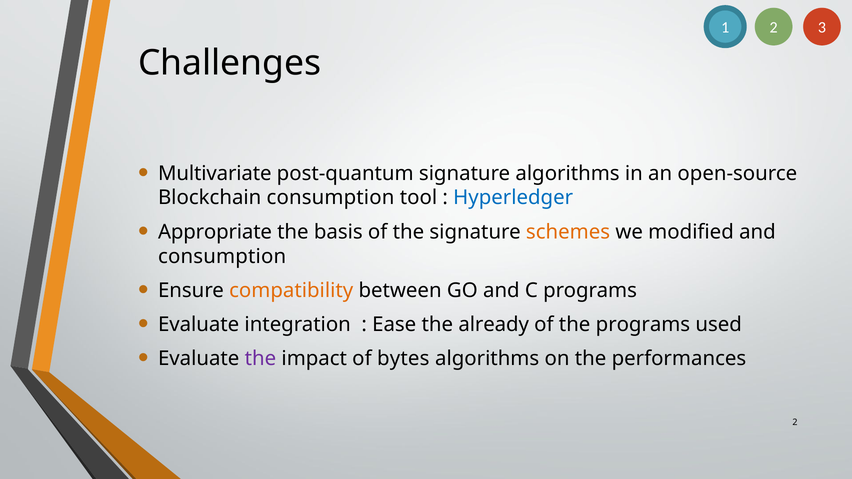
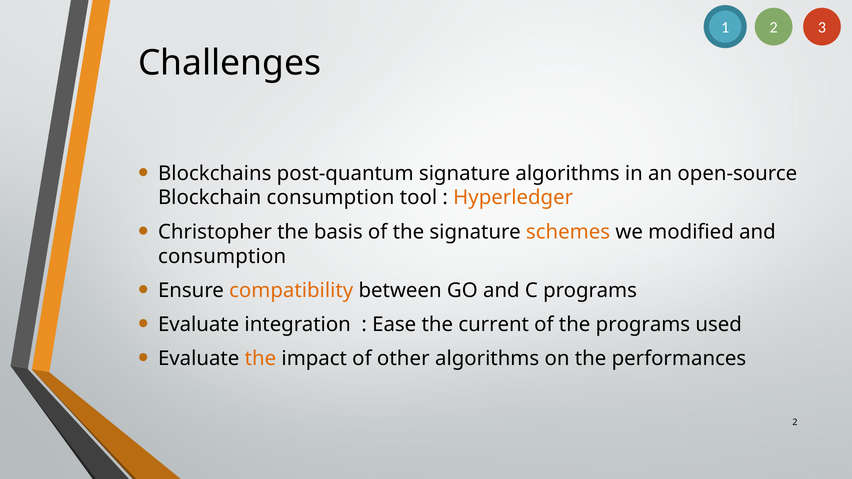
Multivariate: Multivariate -> Blockchains (215, 173)
Hyperledger colour: blue -> orange (513, 198)
Appropriate: Appropriate -> Christopher (215, 232)
already: already -> current (494, 325)
the colour: purple -> orange (260, 359)
bytes: bytes -> other (403, 359)
